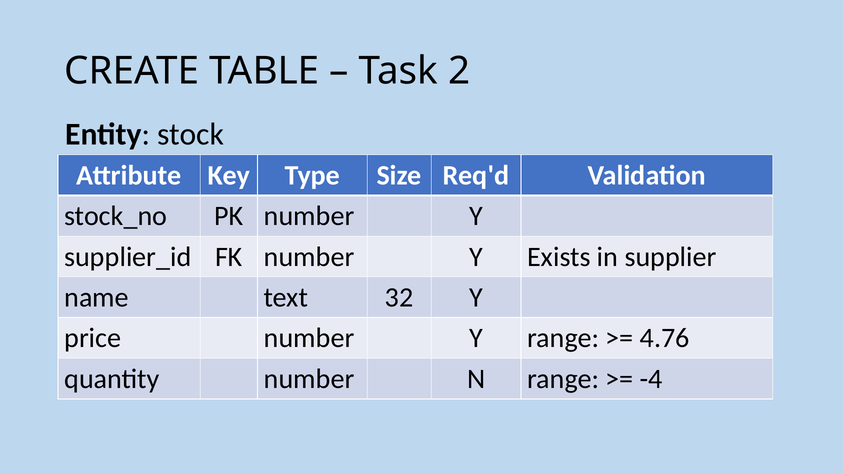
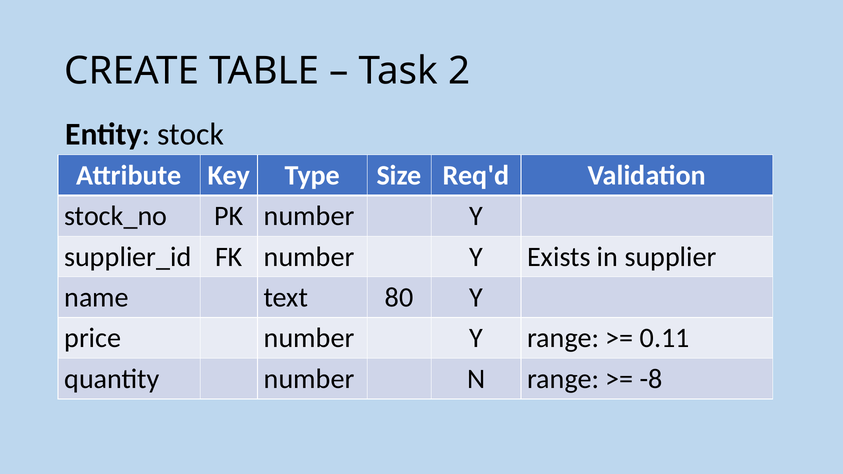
32: 32 -> 80 (399, 298)
4.76: 4.76 -> 0.11 (665, 338)
-4: -4 -> -8 (651, 379)
